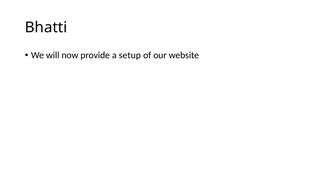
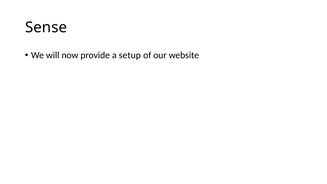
Bhatti: Bhatti -> Sense (46, 27)
